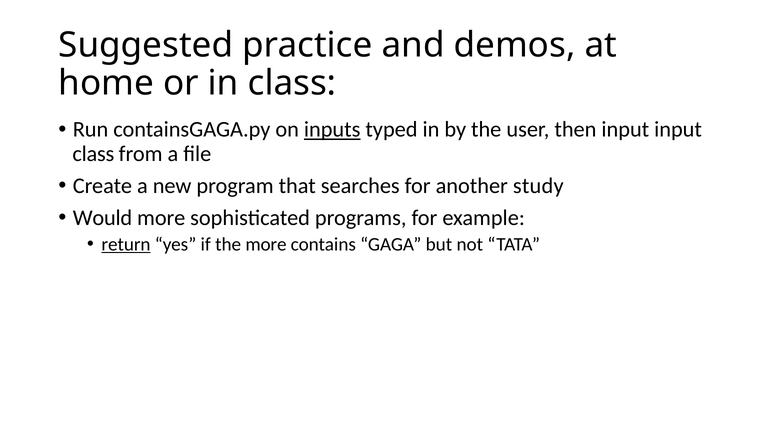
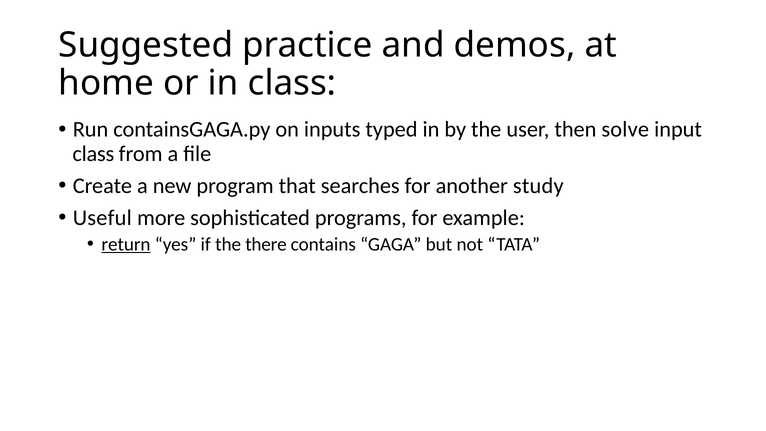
inputs underline: present -> none (332, 130)
then input: input -> solve (625, 130)
Would: Would -> Useful (102, 218)
the more: more -> there (266, 244)
